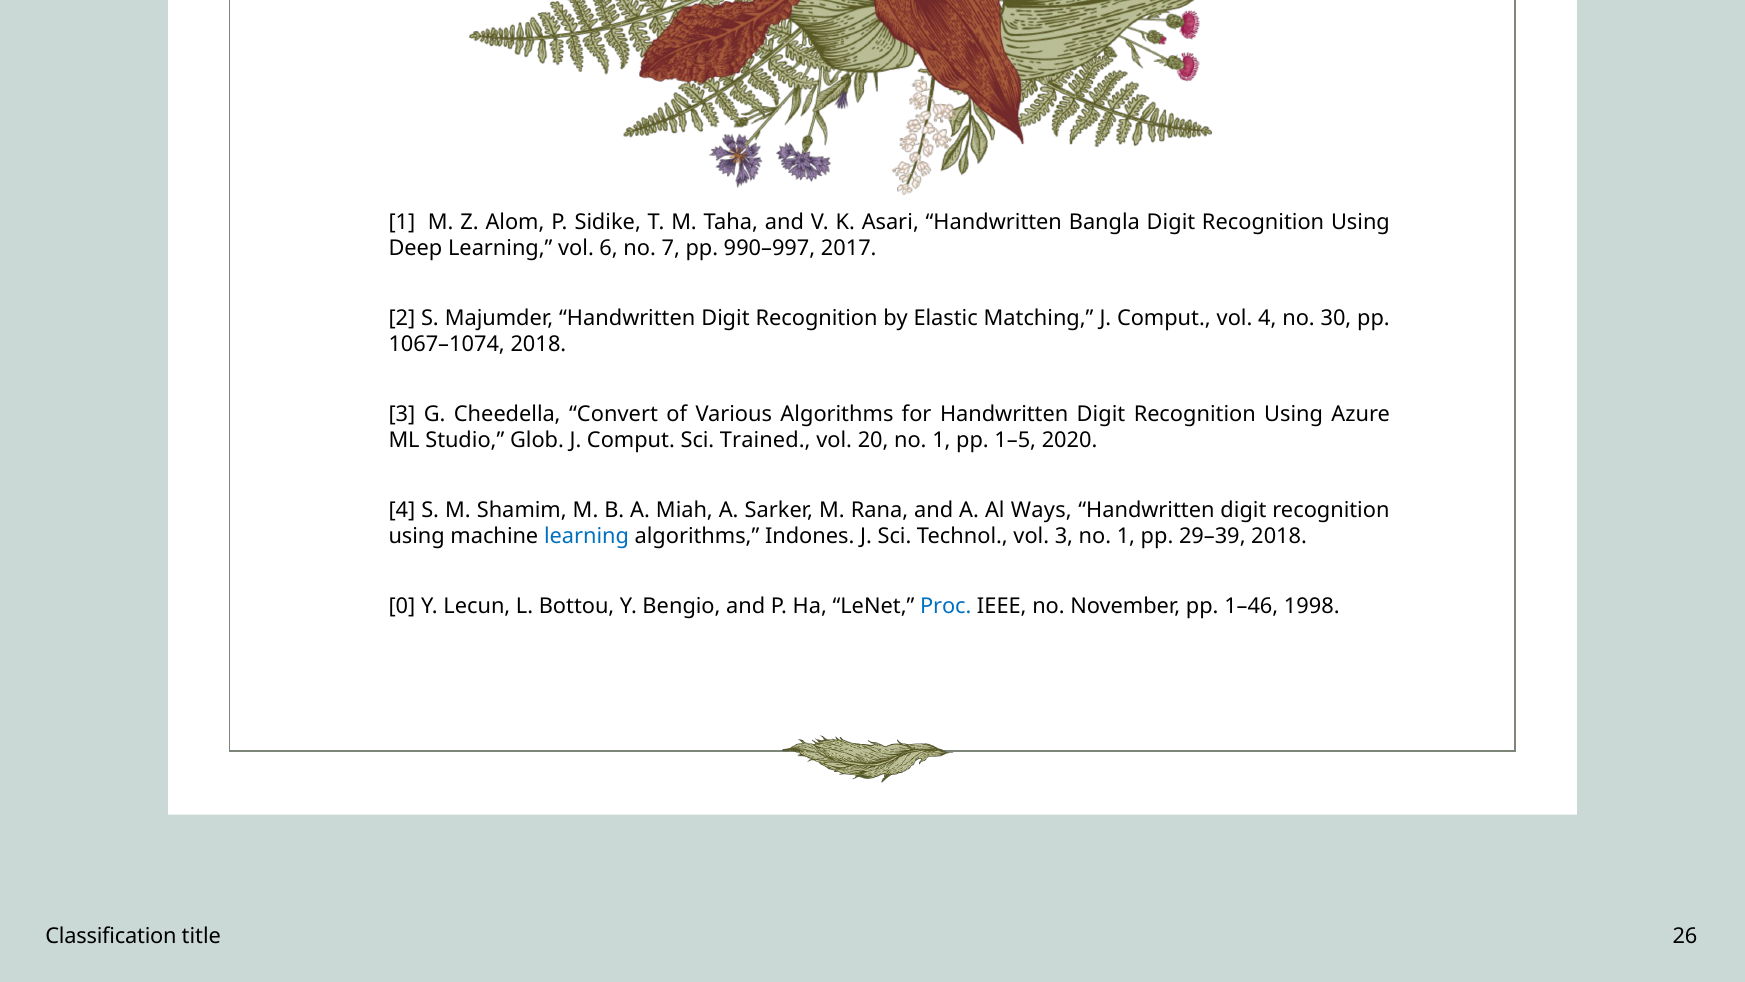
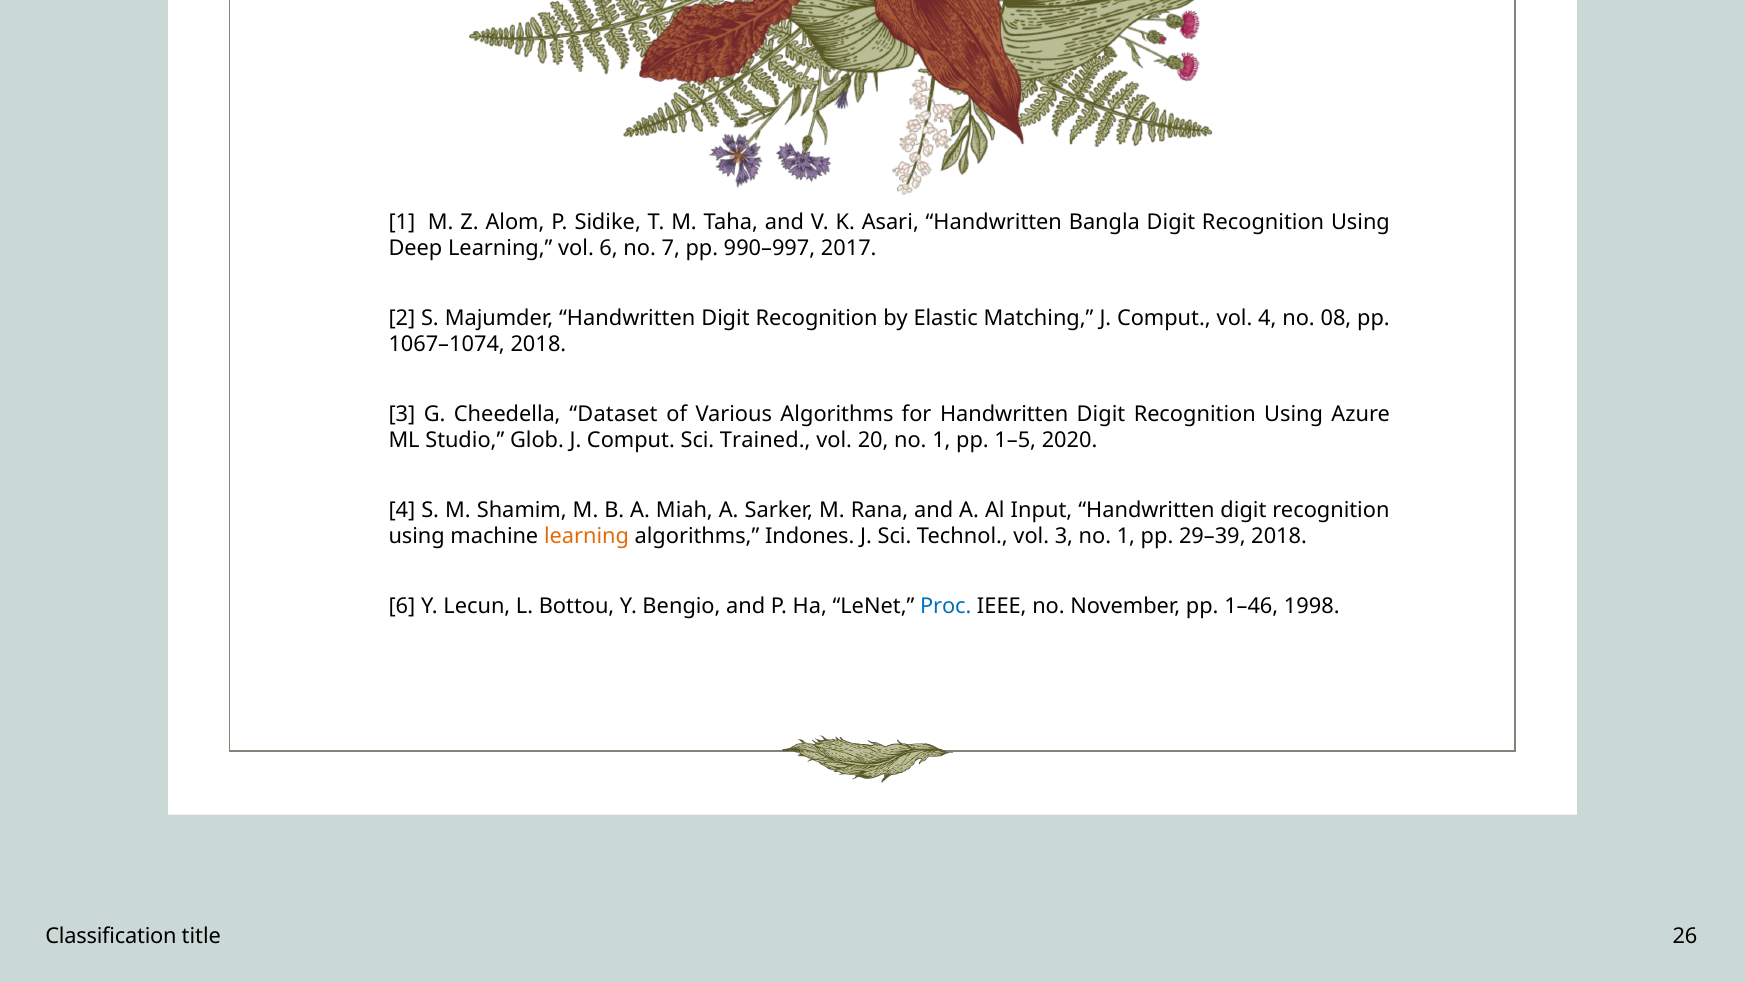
30: 30 -> 08 (1336, 318)
Convert: Convert -> Dataset (613, 414)
Ways: Ways -> Input (1041, 510)
learning colour: blue -> orange (587, 536)
0: 0 -> 6 (402, 606)
